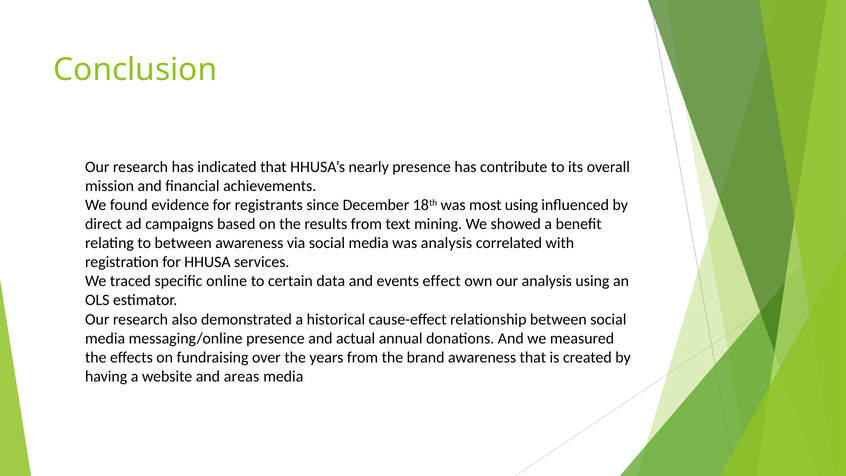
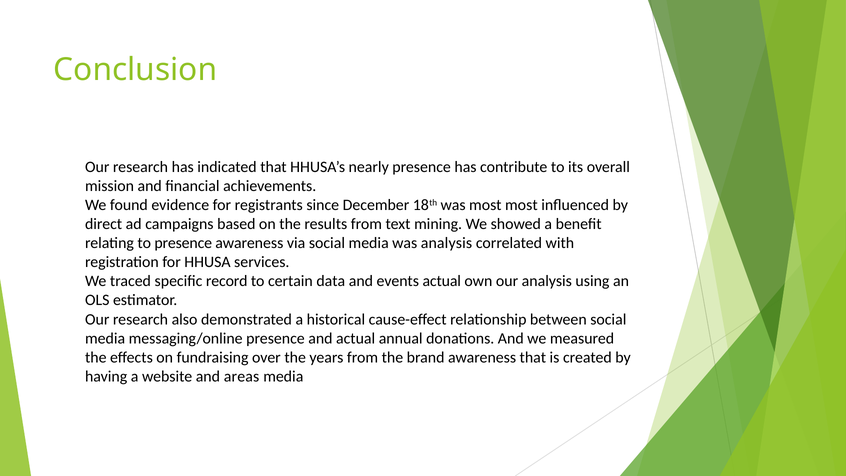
most using: using -> most (521, 205)
to between: between -> presence (183, 243)
online: online -> record (227, 281)
events effect: effect -> actual (442, 281)
